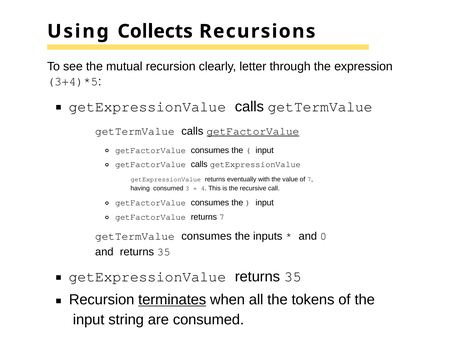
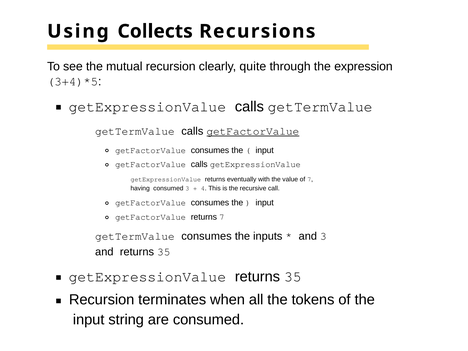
letter: letter -> quite (253, 66)
and 0: 0 -> 3 (323, 236)
terminates underline: present -> none (172, 300)
